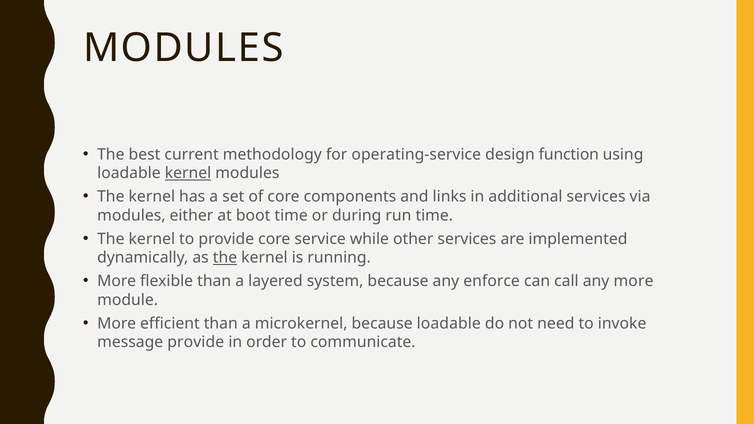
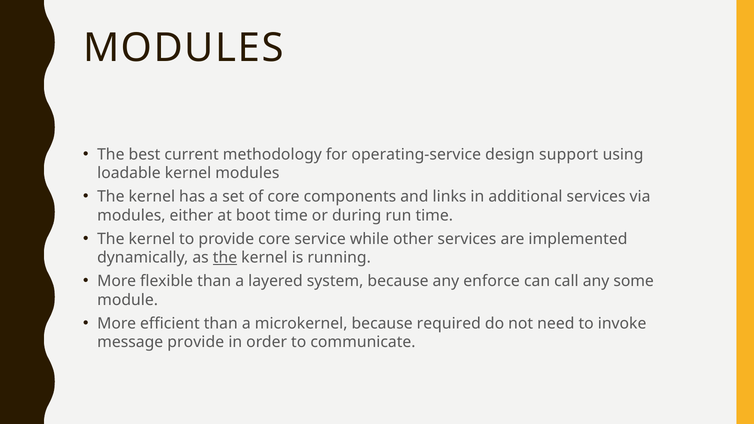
function: function -> support (569, 155)
kernel underline: present -> none (188, 173)
any more: more -> some (634, 281)
because loadable: loadable -> required (449, 324)
